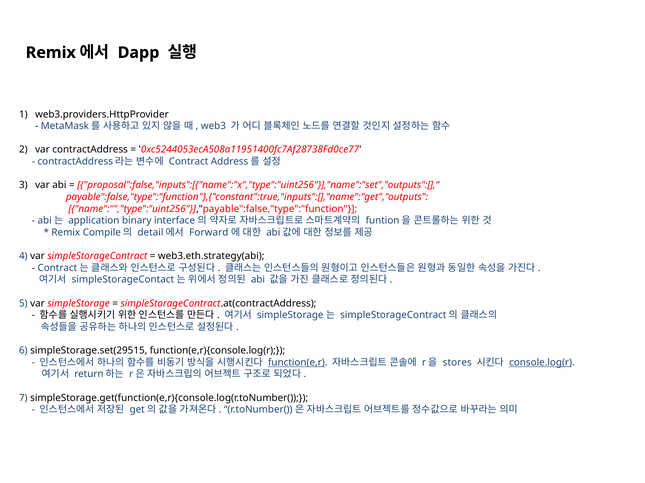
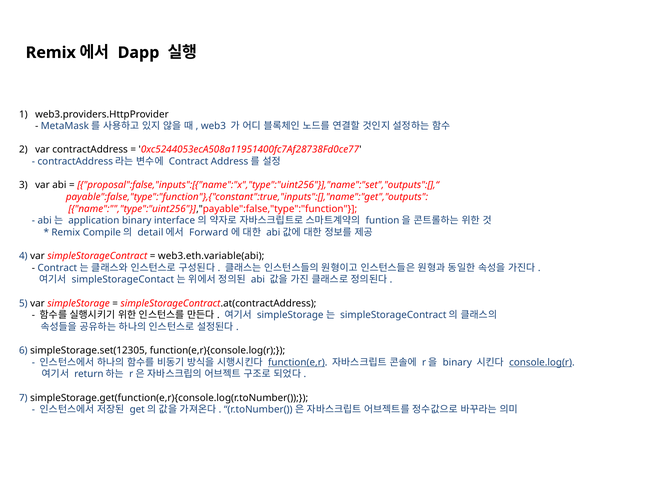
web3.eth.strategy(abi: web3.eth.strategy(abi -> web3.eth.variable(abi (211, 256)
simpleStorage.set(29515: simpleStorage.set(29515 -> simpleStorage.set(12305 (89, 351)
stores: stores -> binary (457, 363)
